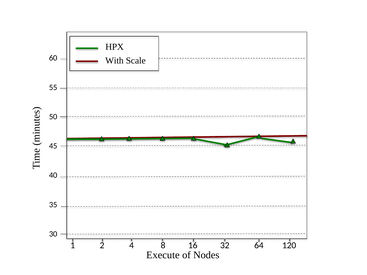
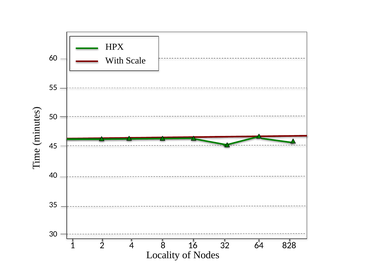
120: 120 -> 828 (289, 246)
Execute: Execute -> Locality (163, 255)
